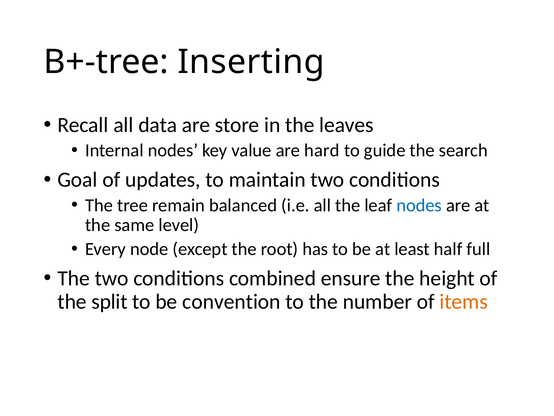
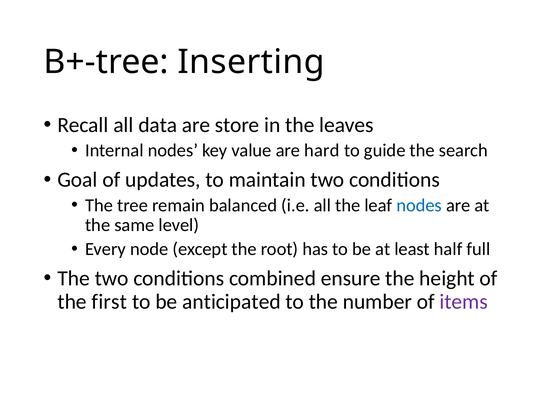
split: split -> first (109, 301)
convention: convention -> anticipated (231, 301)
items colour: orange -> purple (464, 301)
